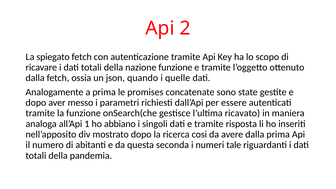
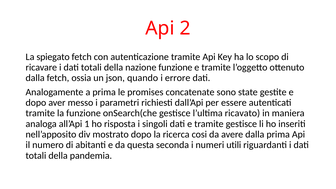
quelle: quelle -> errore (178, 78)
abbiano: abbiano -> risposta (120, 124)
tramite risposta: risposta -> gestisce (241, 124)
tale: tale -> utili (234, 145)
